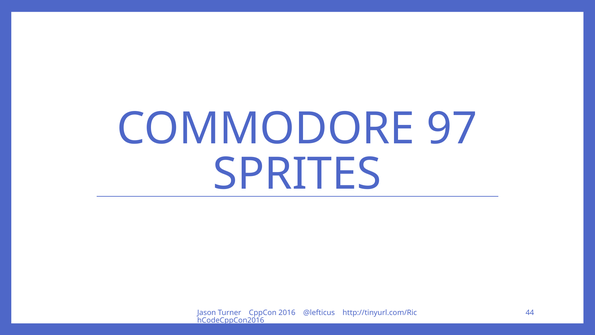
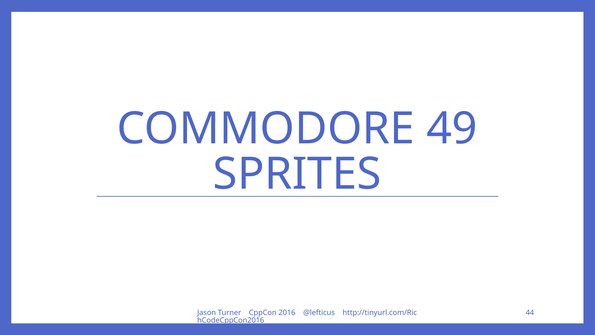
97: 97 -> 49 (452, 128)
